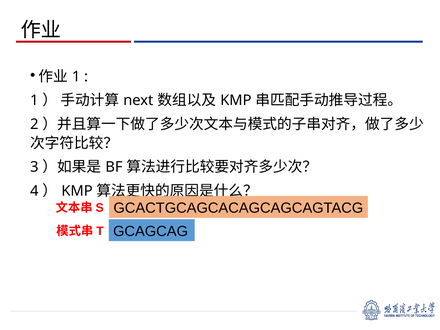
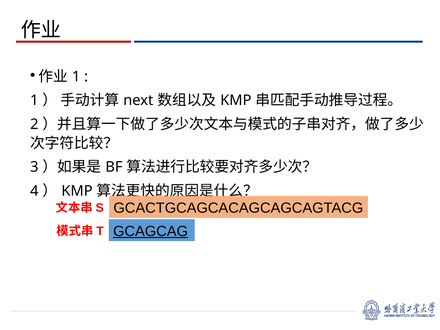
GCAGCAG underline: none -> present (151, 231)
